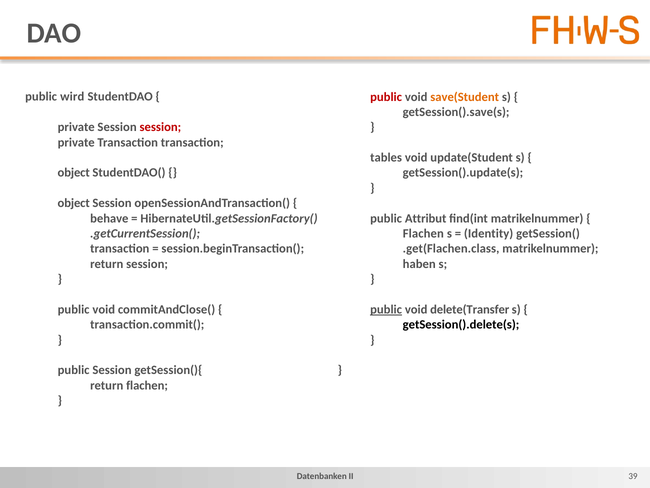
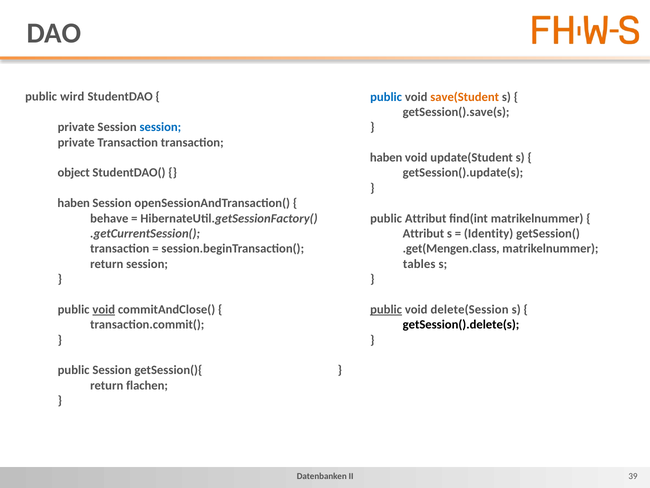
public colour: red -> blue (386, 97)
session colour: red -> blue (160, 127)
tables: tables -> haben (386, 157)
object: object -> haben (74, 203)
Flachen: Flachen -> Attribut (423, 233)
.get(Flachen.class: .get(Flachen.class -> .get(Mengen.class (451, 248)
haben: haben -> tables (419, 264)
void underline: none -> present (104, 309)
delete(Transfer: delete(Transfer -> delete(Session (470, 309)
